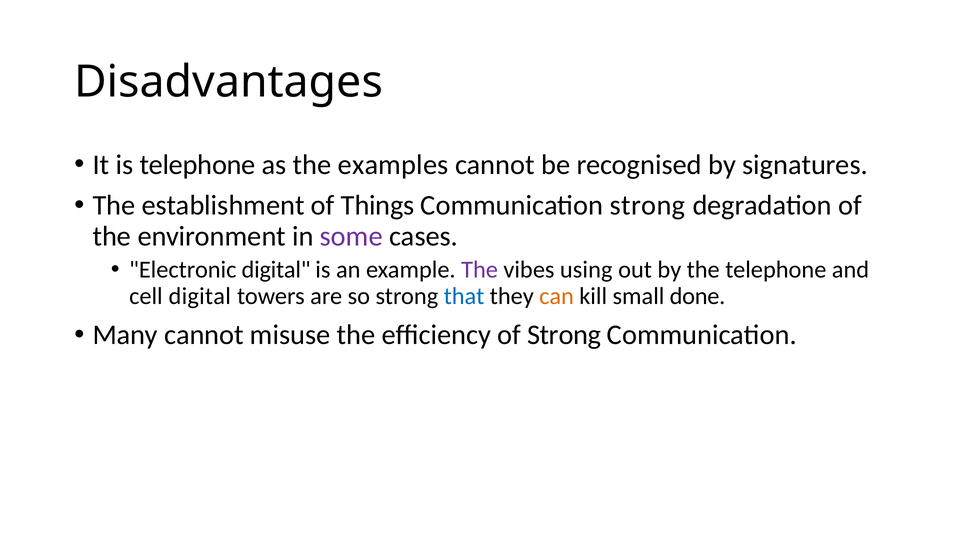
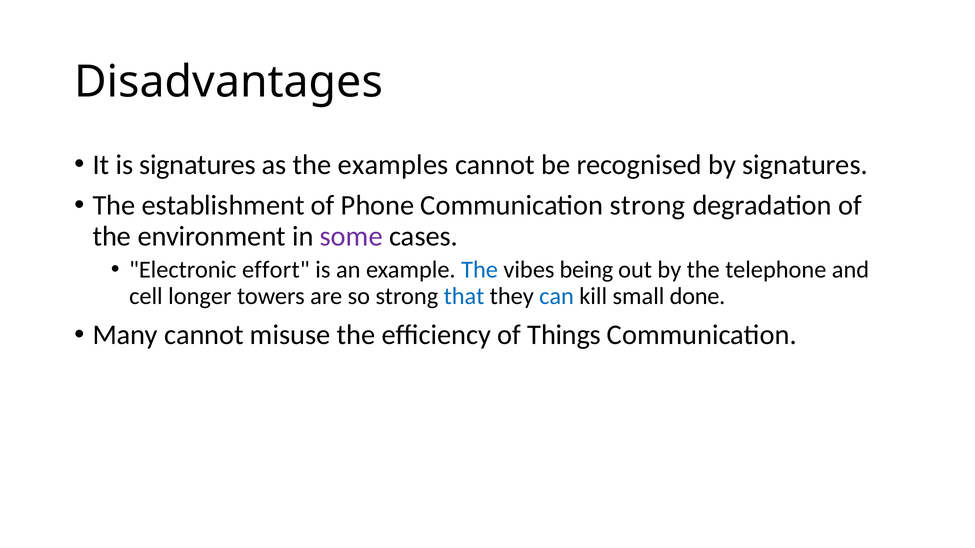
is telephone: telephone -> signatures (198, 165)
Things: Things -> Phone (378, 206)
Electronic digital: digital -> effort (276, 270)
The colour: purple -> blue (480, 270)
using: using -> being (586, 270)
cell digital: digital -> longer (200, 296)
can colour: orange -> blue (557, 296)
of Strong: Strong -> Things (564, 335)
